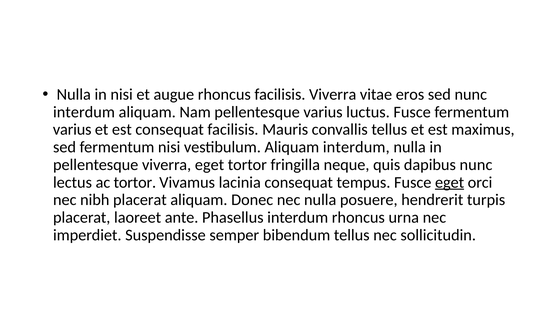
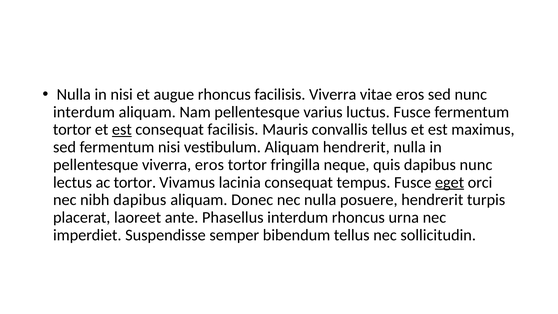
varius: varius -> tortor (72, 130)
est underline: none -> present (122, 130)
Aliquam interdum: interdum -> hendrerit (356, 147)
viverra eget: eget -> eros (209, 165)
nibh placerat: placerat -> dapibus (140, 200)
